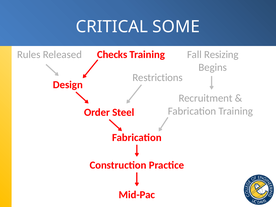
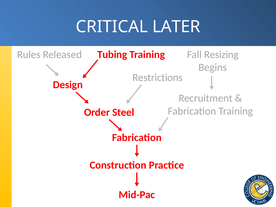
SOME: SOME -> LATER (176, 27)
Checks: Checks -> Tubing (112, 55)
